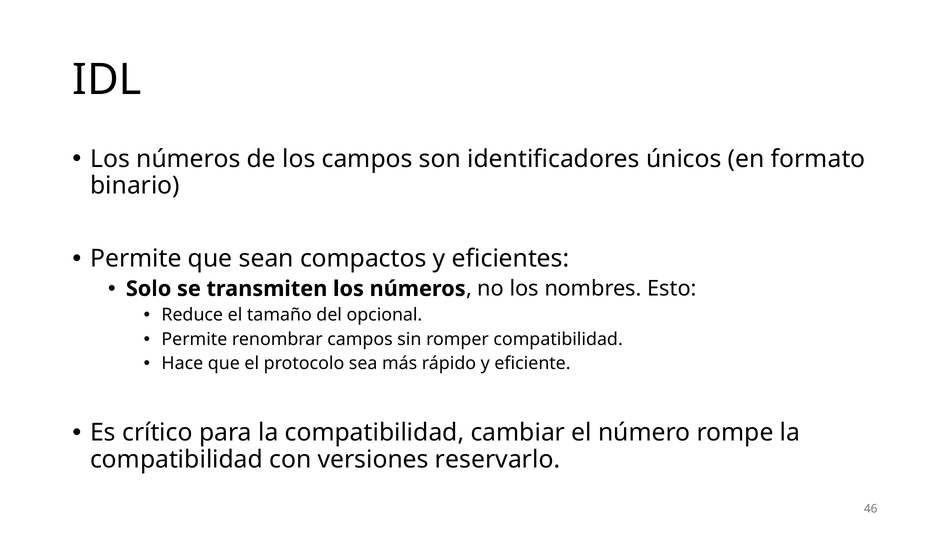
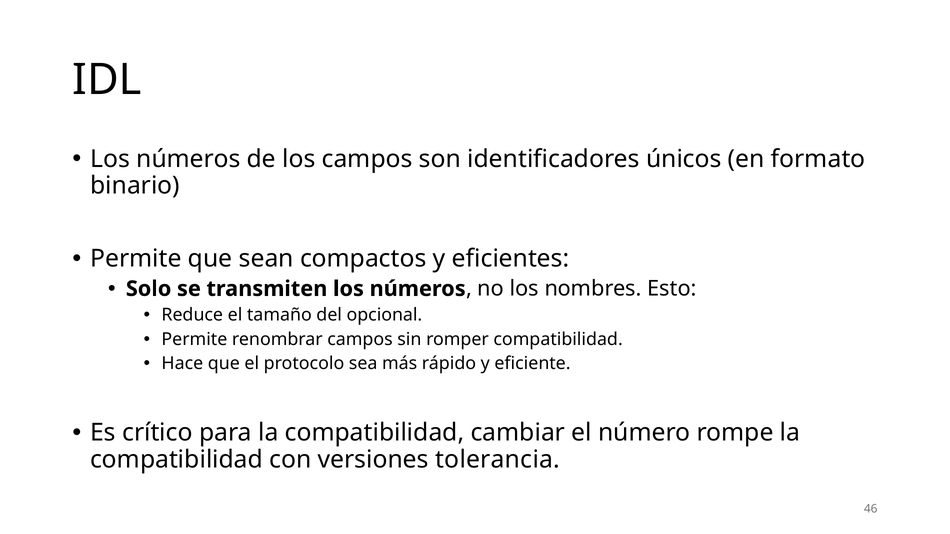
reservarlo: reservarlo -> tolerancia (498, 460)
